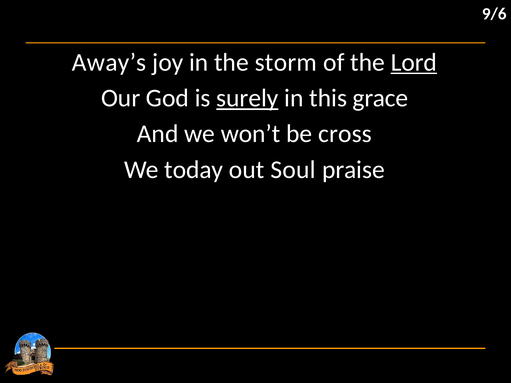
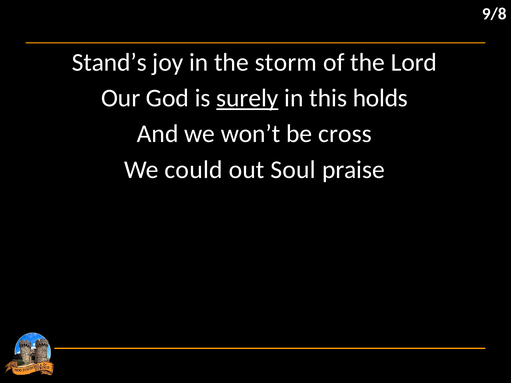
9/6: 9/6 -> 9/8 (494, 14)
Away’s: Away’s -> Stand’s (109, 62)
Lord underline: present -> none (414, 62)
grace: grace -> holds (380, 98)
today: today -> could (194, 170)
